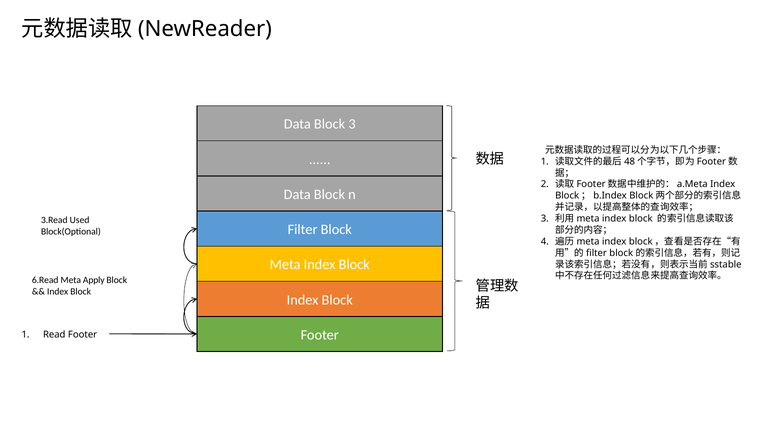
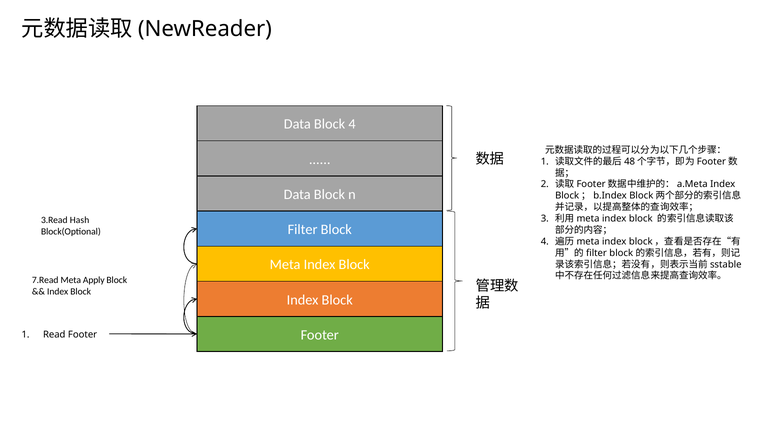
Block 3: 3 -> 4 (352, 124)
Used: Used -> Hash (80, 220)
6.Read: 6.Read -> 7.Read (45, 280)
